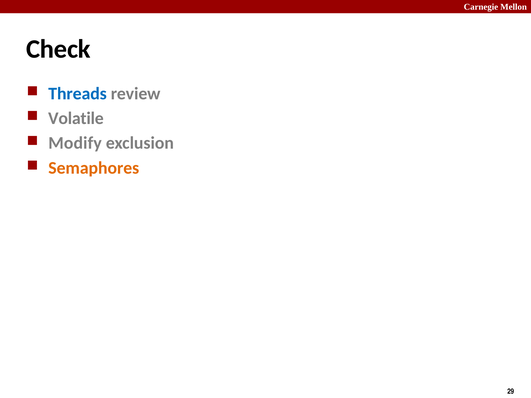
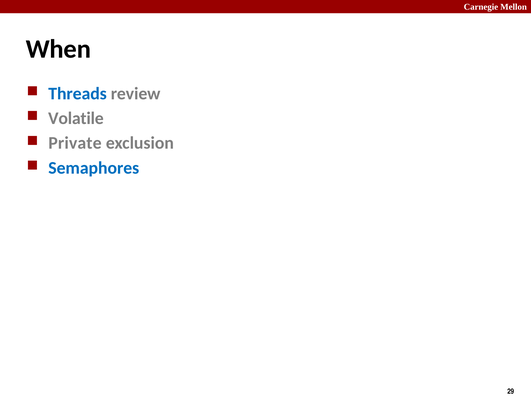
Check: Check -> When (58, 49)
Modify: Modify -> Private (75, 143)
Semaphores colour: orange -> blue (94, 168)
